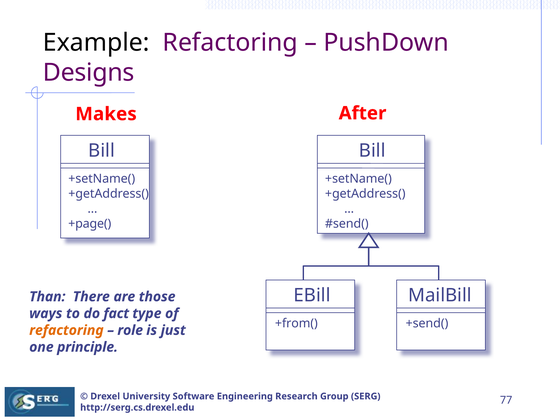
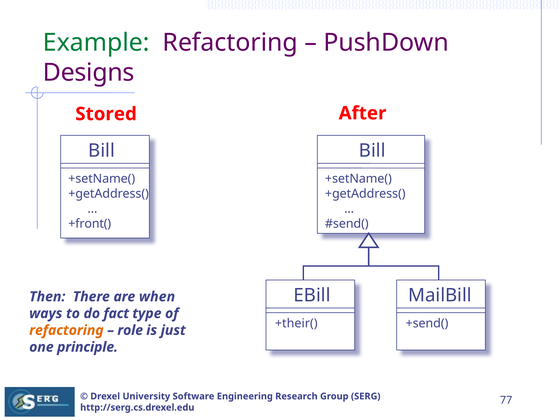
Example colour: black -> green (96, 43)
Makes: Makes -> Stored (106, 114)
+page(: +page( -> +front( (90, 224)
Than: Than -> Then (47, 297)
those: those -> when (157, 297)
+from(: +from( -> +their( (296, 324)
